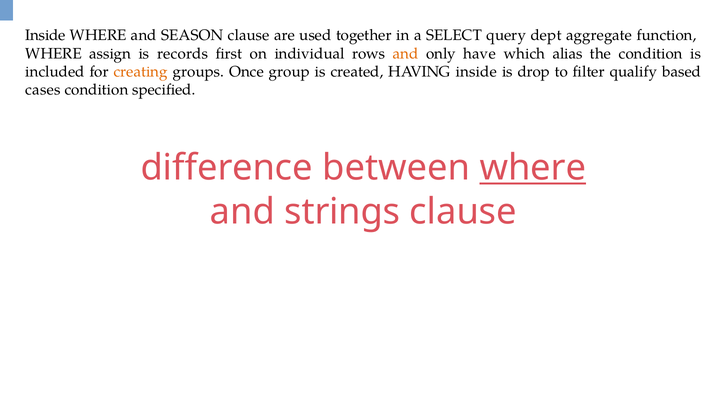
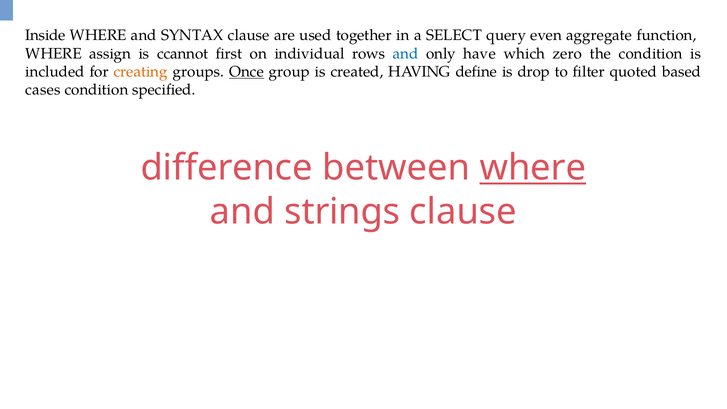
SEASON: SEASON -> SYNTAX (192, 35)
dept: dept -> even (546, 35)
records: records -> ccannot (183, 53)
and colour: orange -> blue (406, 53)
alias: alias -> zero (567, 53)
Once underline: none -> present (246, 72)
HAVING inside: inside -> define (476, 72)
qualify: qualify -> quoted (633, 72)
